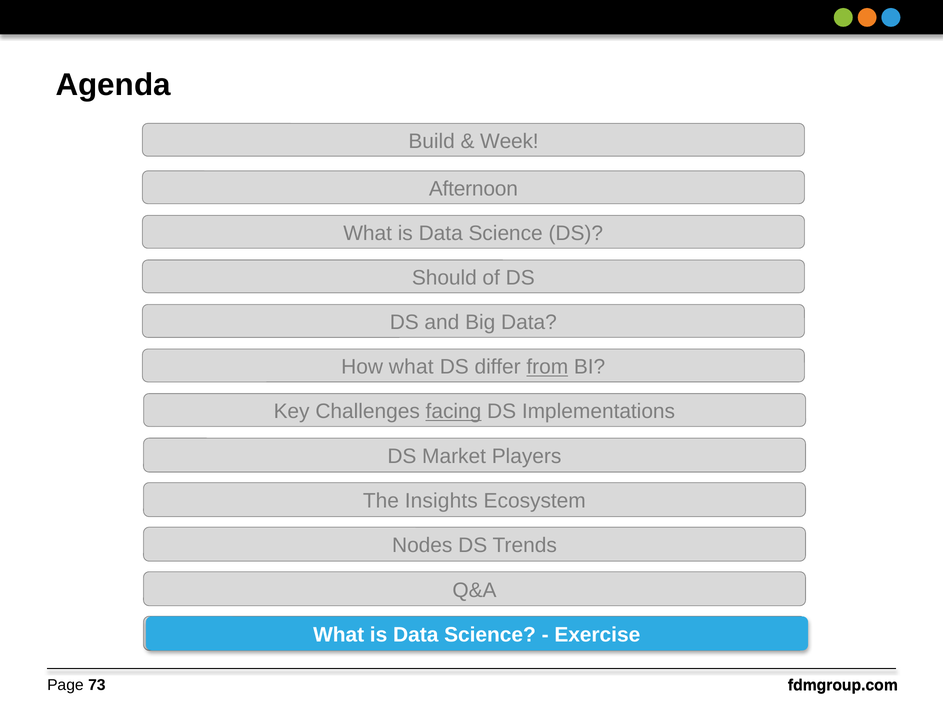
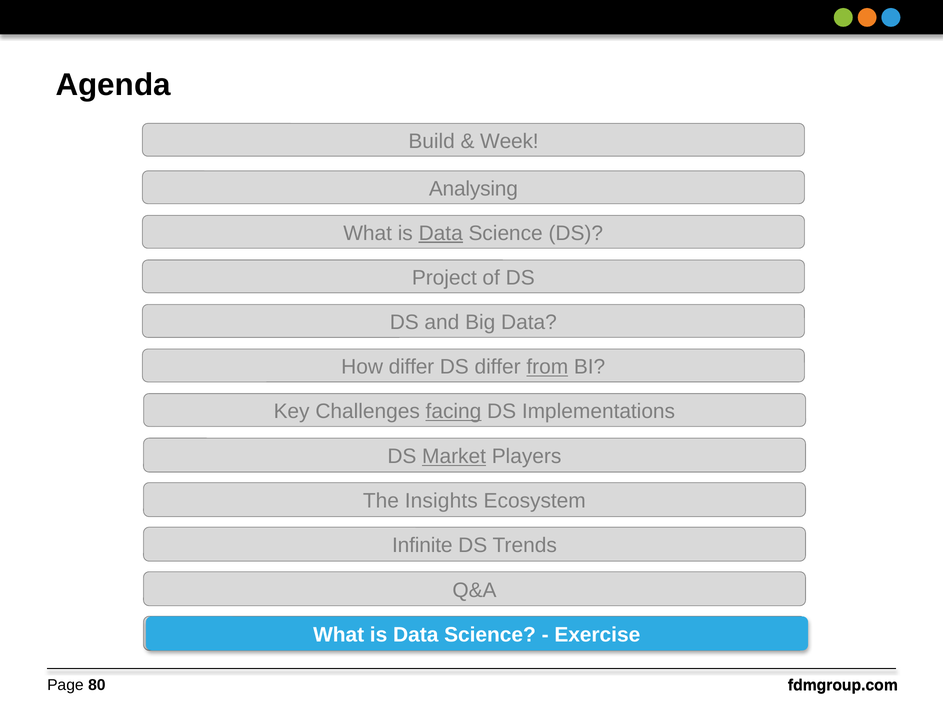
Afternoon: Afternoon -> Analysing (473, 189)
Data underline: none -> present (441, 233)
Should: Should -> Project (444, 278)
How what: what -> differ (411, 367)
Market underline: none -> present (454, 457)
Nodes: Nodes -> Infinite (422, 546)
73: 73 -> 80 (97, 685)
